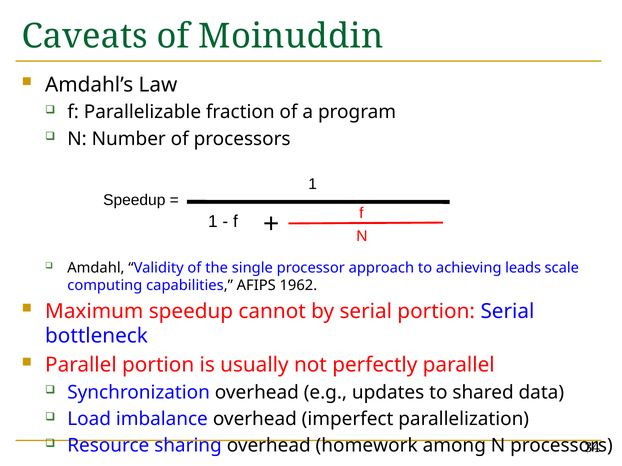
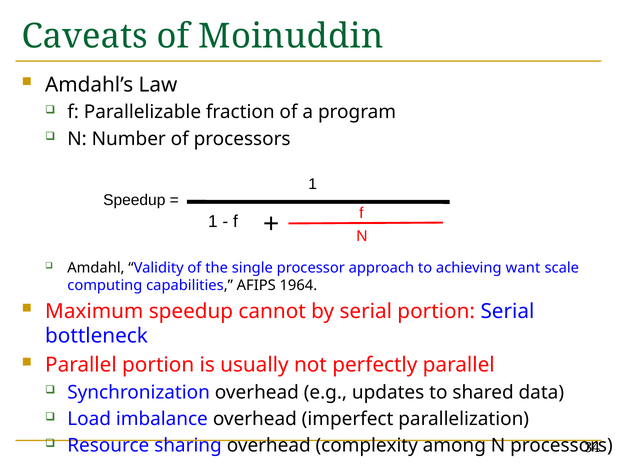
leads: leads -> want (523, 268)
1962: 1962 -> 1964 (298, 286)
homework: homework -> complexity (367, 446)
